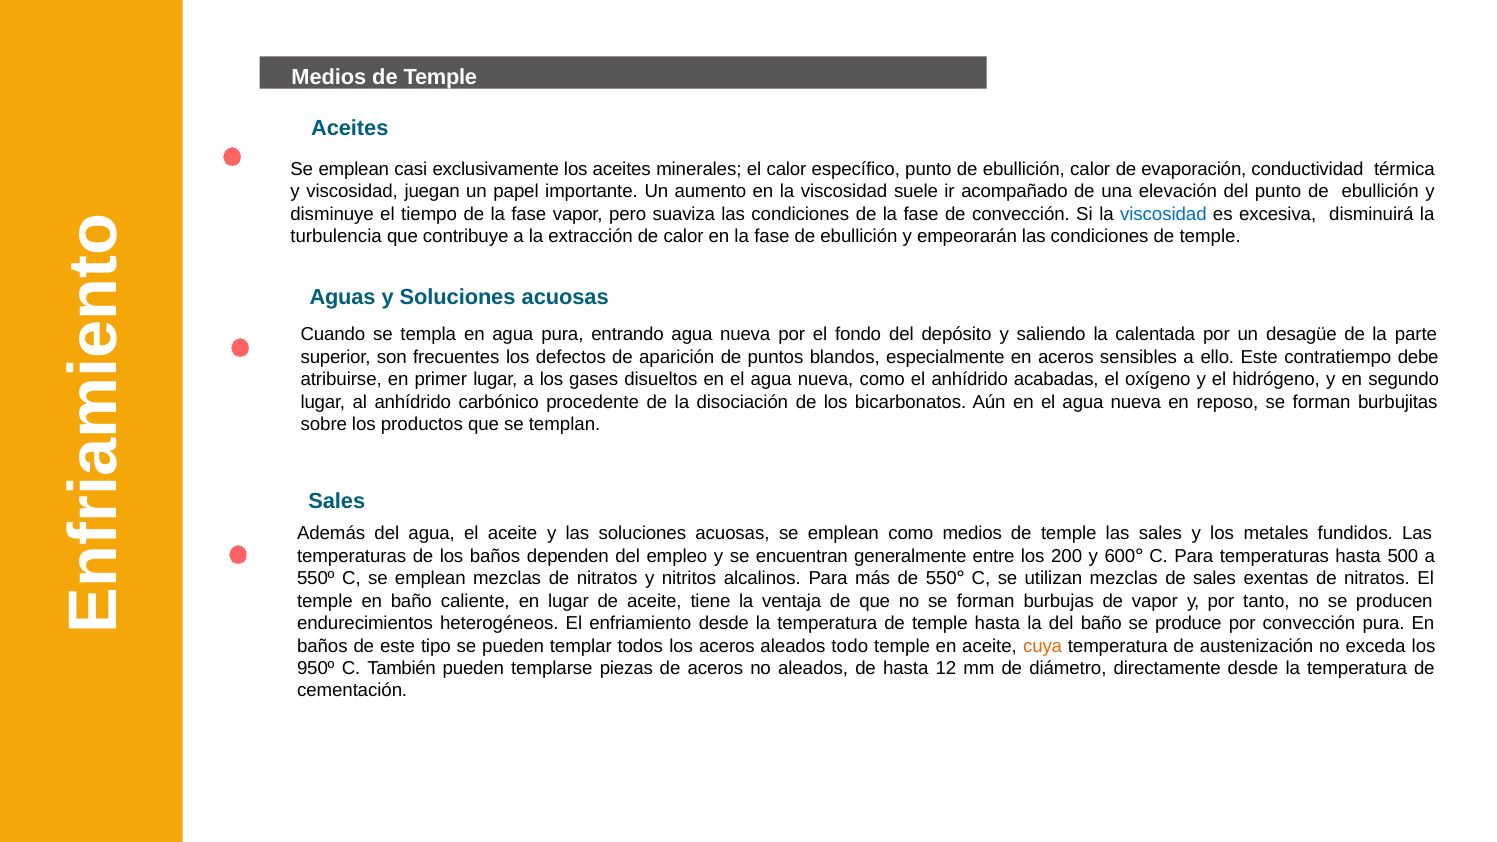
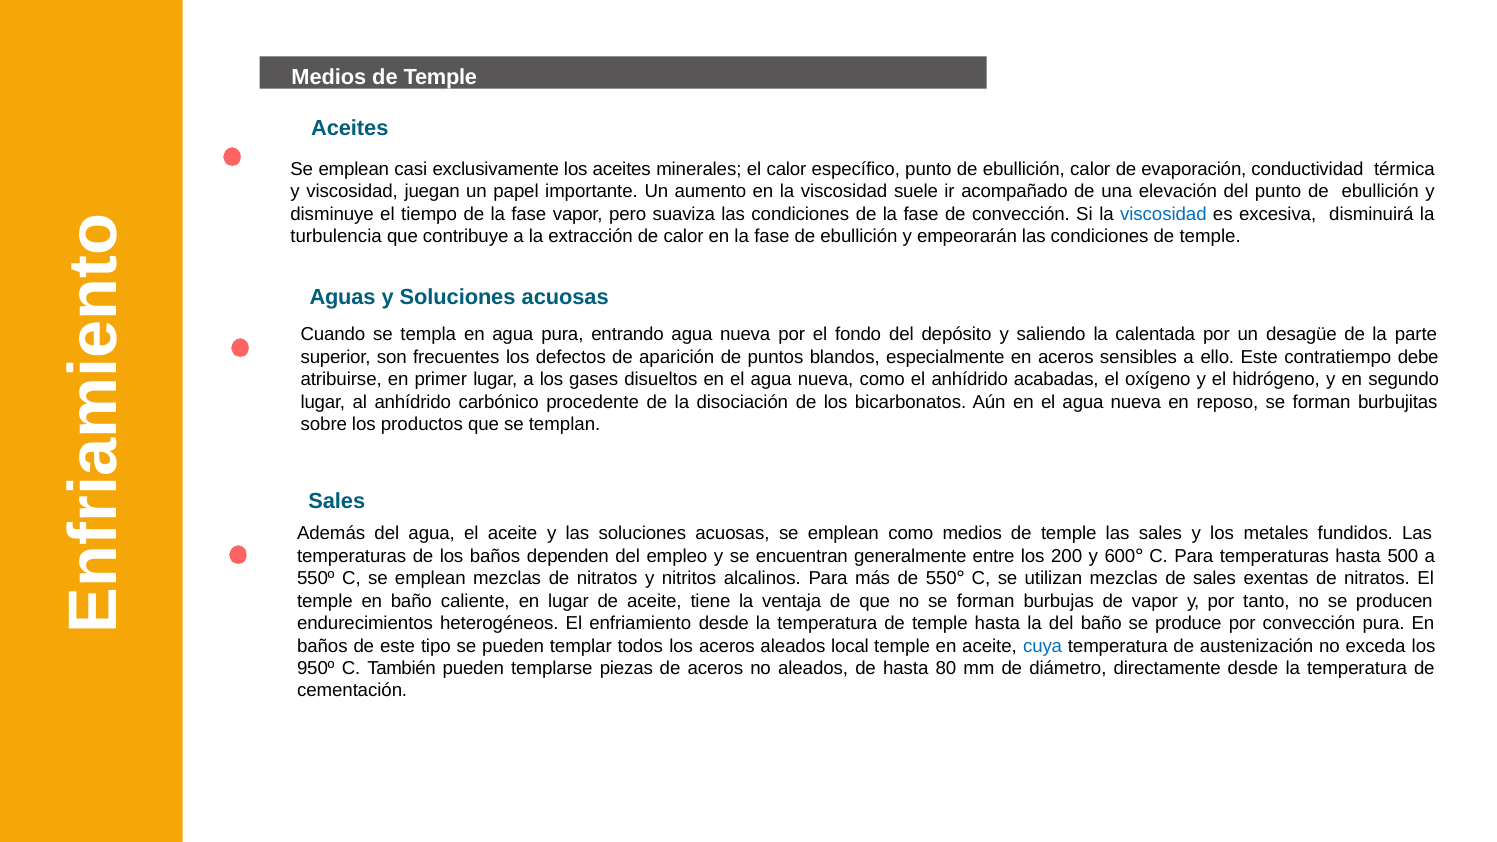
todo: todo -> local (850, 646)
cuya colour: orange -> blue (1043, 646)
12: 12 -> 80 (946, 668)
